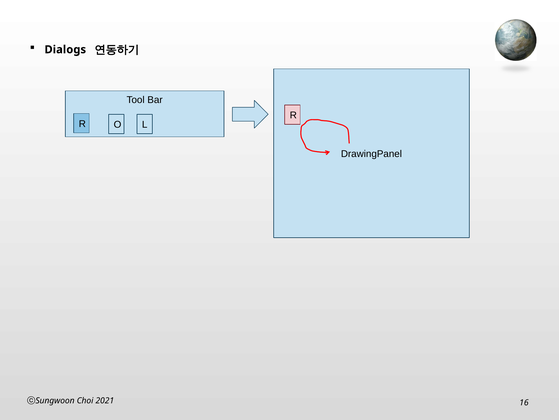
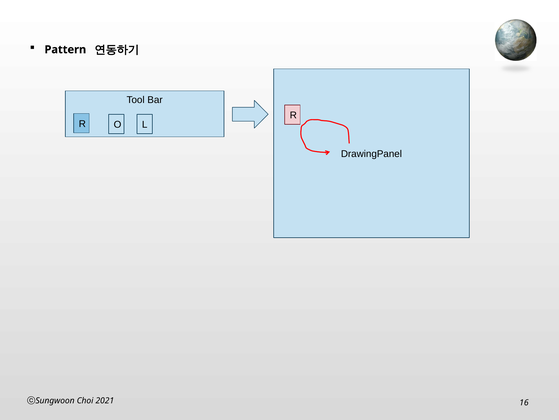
Dialogs: Dialogs -> Pattern (65, 50)
